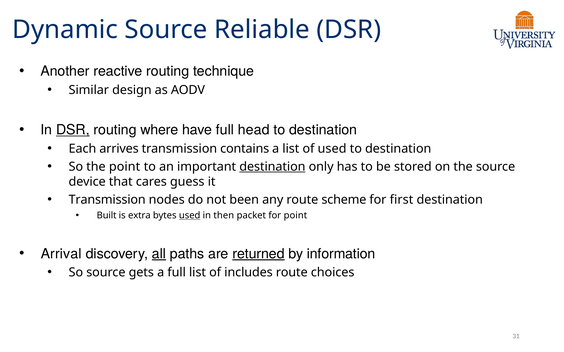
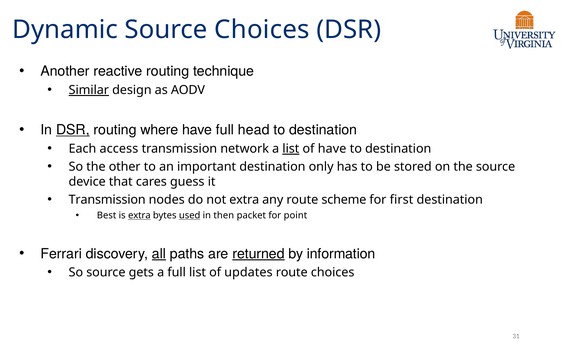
Source Reliable: Reliable -> Choices (262, 30)
Similar underline: none -> present (89, 90)
arrives: arrives -> access (119, 149)
contains: contains -> network (245, 149)
list underline: none -> present (291, 149)
of used: used -> have (332, 149)
the point: point -> other (125, 167)
destination underline: present -> none (272, 167)
not been: been -> extra (244, 200)
Built: Built -> Best (107, 216)
extra underline: none -> present (139, 216)
Arrival: Arrival -> Ferrari (61, 254)
includes: includes -> updates (248, 273)
